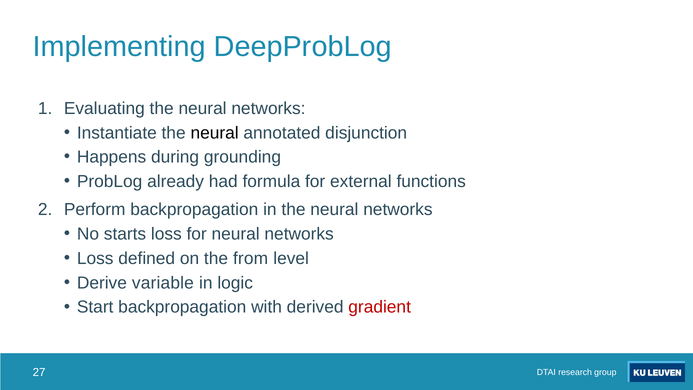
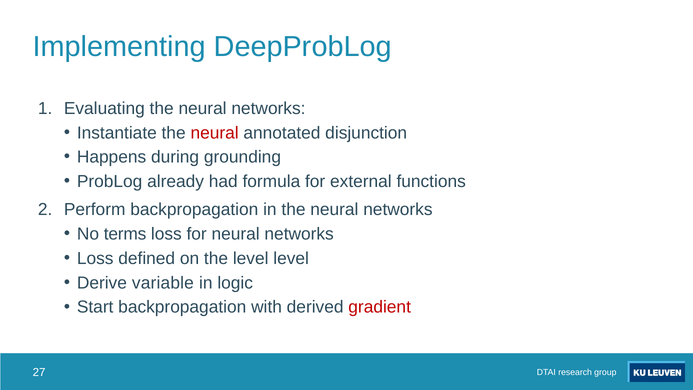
neural colour: black -> red (215, 133)
starts: starts -> terms (125, 234)
the from: from -> level (251, 258)
